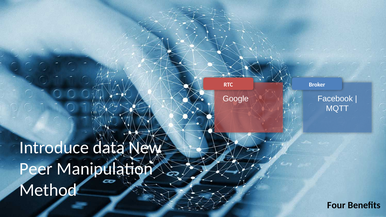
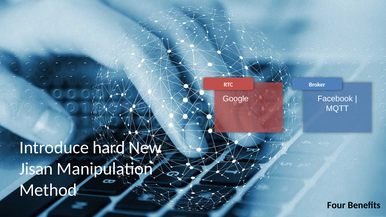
data: data -> hard (109, 148)
Peer: Peer -> Jisan (36, 169)
